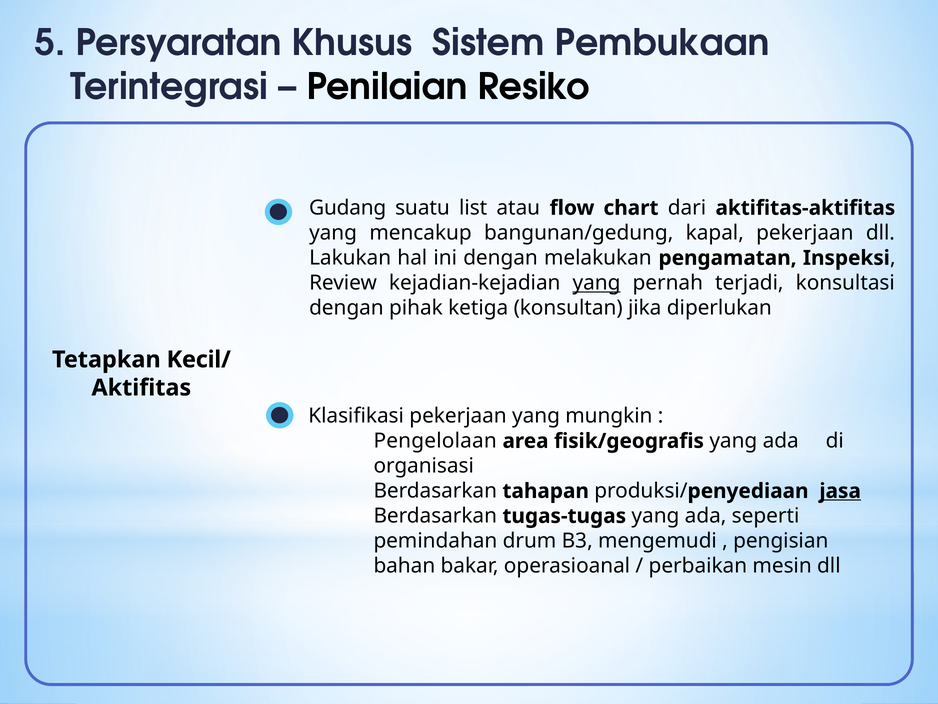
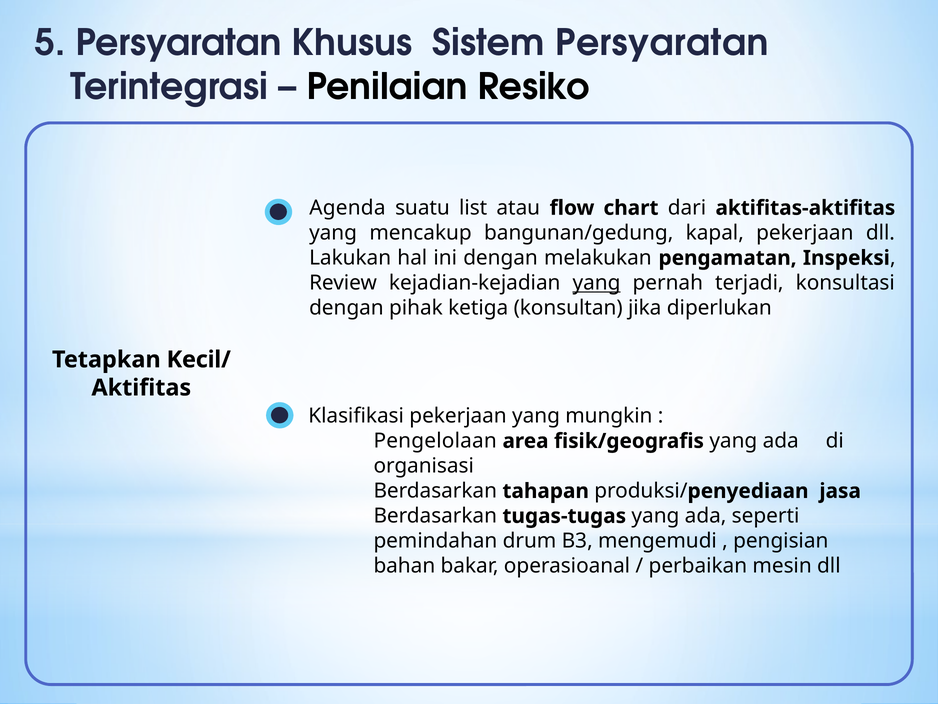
Sistem Pembukaan: Pembukaan -> Persyaratan (662, 43)
Gudang: Gudang -> Agenda (347, 208)
jasa underline: present -> none (840, 491)
